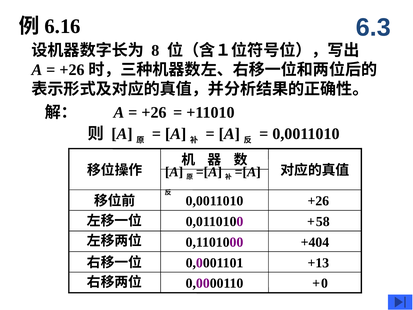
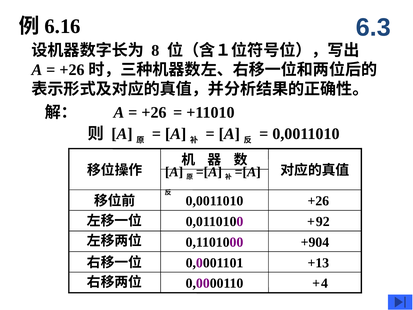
58: 58 -> 92 (323, 221)
+404: +404 -> +904 (315, 242)
0: 0 -> 4 (325, 283)
